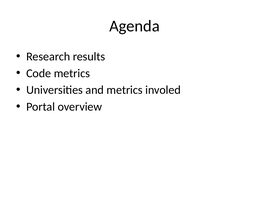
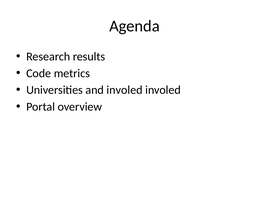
and metrics: metrics -> involed (125, 90)
